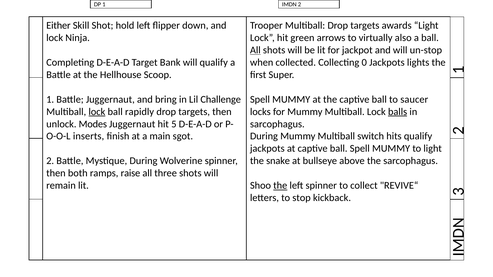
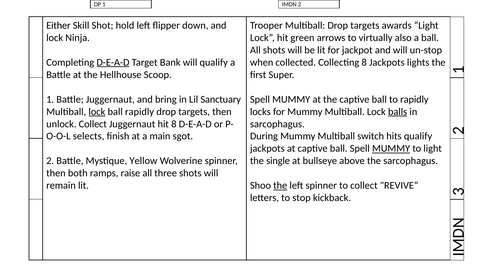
All underline: present -> none (255, 50)
D-E-A-D underline: none -> present (113, 62)
Collecting 0: 0 -> 8 (364, 62)
Challenge: Challenge -> Sanctuary (221, 99)
to saucer: saucer -> rapidly (414, 99)
unlock Modes: Modes -> Collect (93, 124)
hit 5: 5 -> 8 (174, 124)
inserts: inserts -> selects (89, 136)
MUMMY underline: none -> present (391, 149)
Mystique During: During -> Yellow (143, 161)
snake: snake -> single (278, 161)
